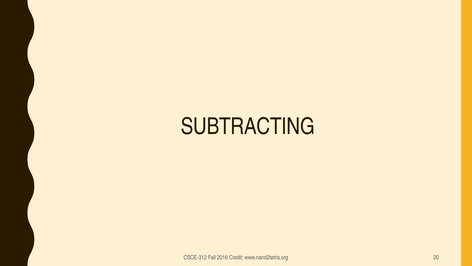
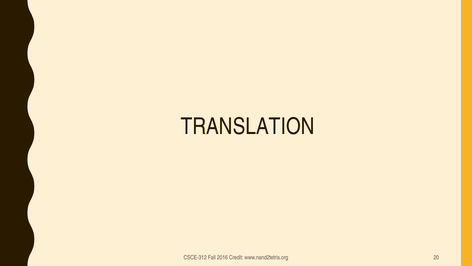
SUBTRACTING: SUBTRACTING -> TRANSLATION (248, 126)
